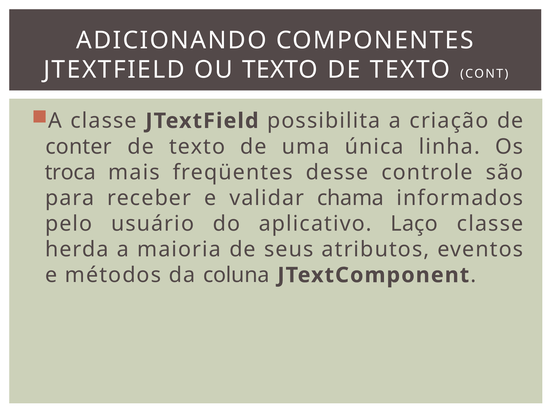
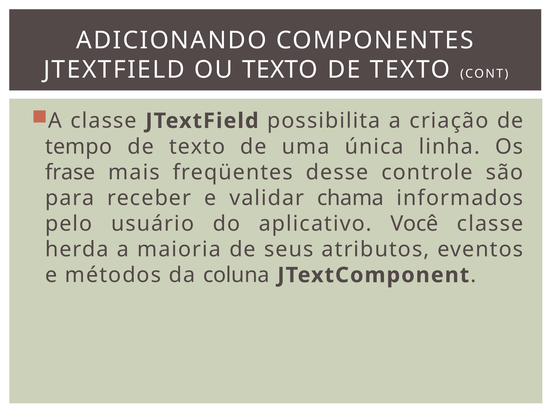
conter: conter -> tempo (79, 147)
troca: troca -> frase (70, 172)
Laço: Laço -> Você (414, 224)
